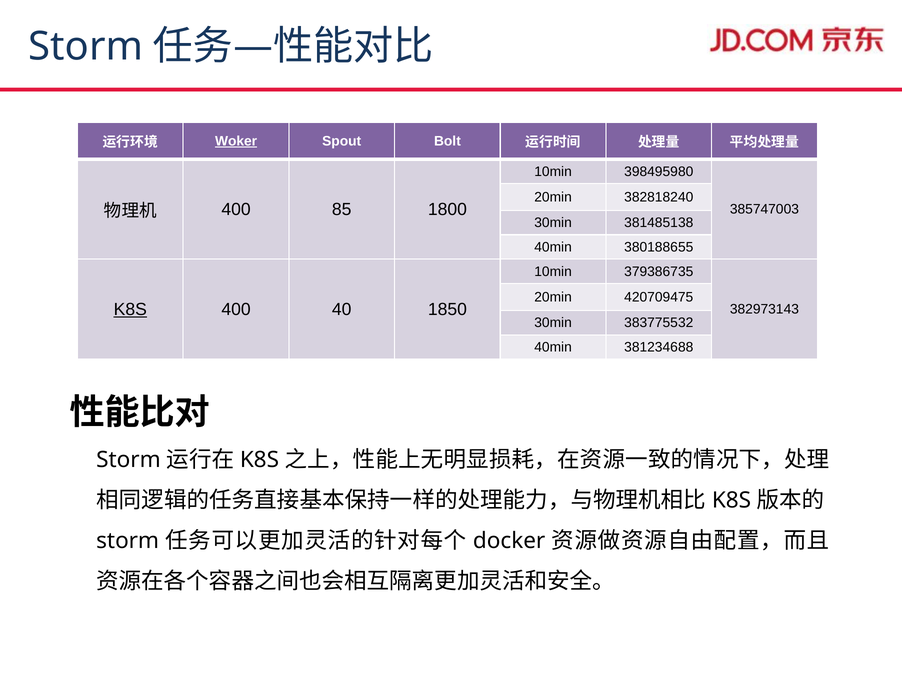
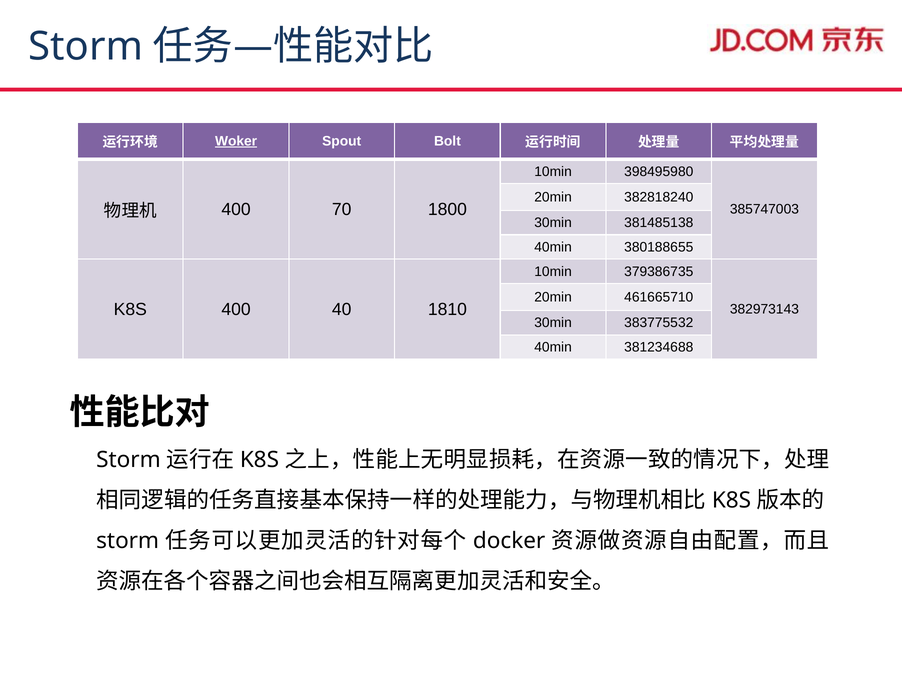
85: 85 -> 70 (342, 210)
420709475: 420709475 -> 461665710 (659, 297)
K8S underline: present -> none (130, 310)
1850: 1850 -> 1810 (447, 310)
